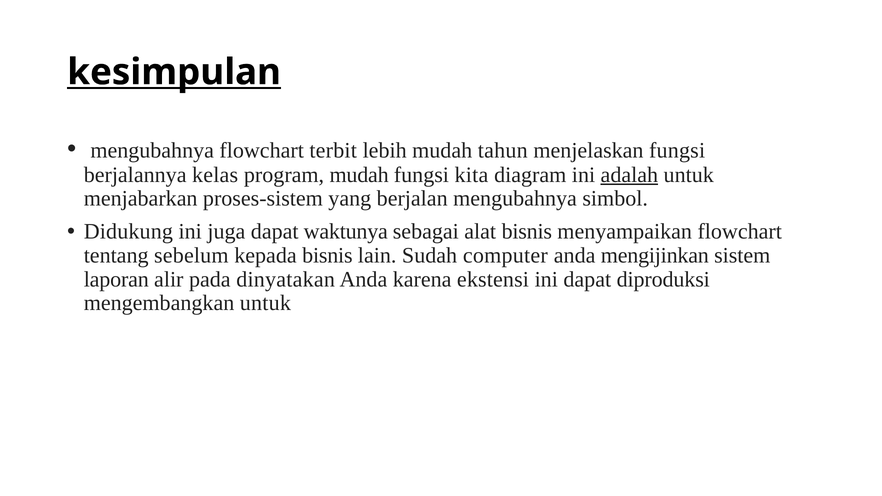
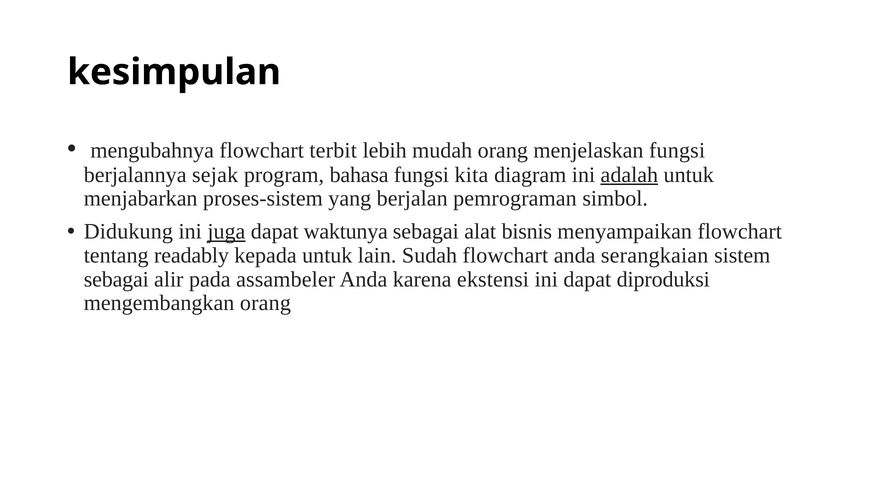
kesimpulan underline: present -> none (174, 72)
mudah tahun: tahun -> orang (503, 150)
kelas: kelas -> sejak (215, 175)
program mudah: mudah -> bahasa (359, 175)
berjalan mengubahnya: mengubahnya -> pemrograman (515, 199)
juga underline: none -> present (226, 232)
sebelum: sebelum -> readably (192, 255)
kepada bisnis: bisnis -> untuk (327, 255)
Sudah computer: computer -> flowchart (505, 255)
mengijinkan: mengijinkan -> serangkaian (655, 255)
laporan: laporan -> sebagai (116, 279)
dinyatakan: dinyatakan -> assambeler (286, 279)
mengembangkan untuk: untuk -> orang (265, 303)
